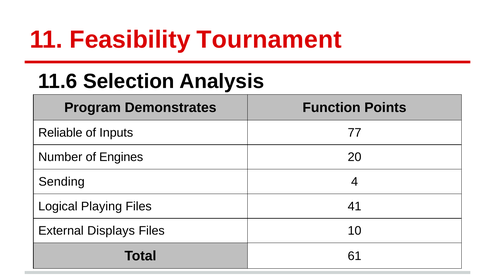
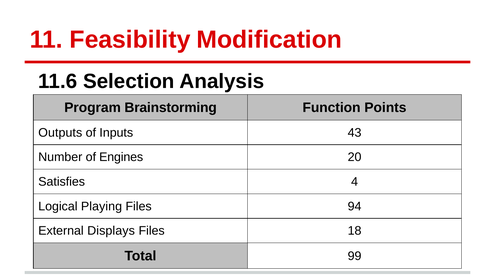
Tournament: Tournament -> Modification (269, 39)
Demonstrates: Demonstrates -> Brainstorming (171, 107)
Reliable: Reliable -> Outputs (60, 132)
77: 77 -> 43 (355, 132)
Sending: Sending -> Satisfies (62, 181)
41: 41 -> 94 (355, 206)
10: 10 -> 18 (355, 230)
61: 61 -> 99 (355, 255)
